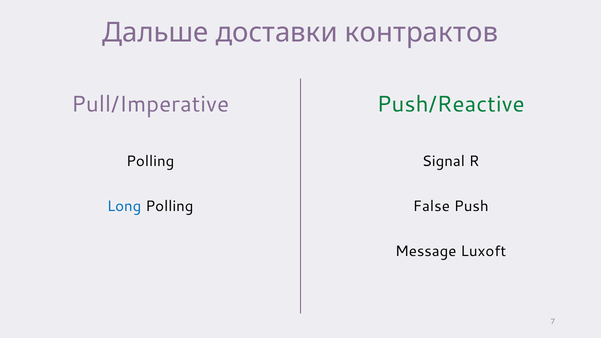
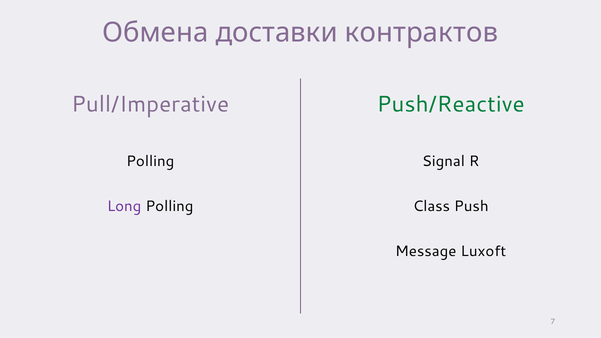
Дальше: Дальше -> Обмена (155, 32)
Long colour: blue -> purple (124, 206)
False: False -> Class (431, 206)
